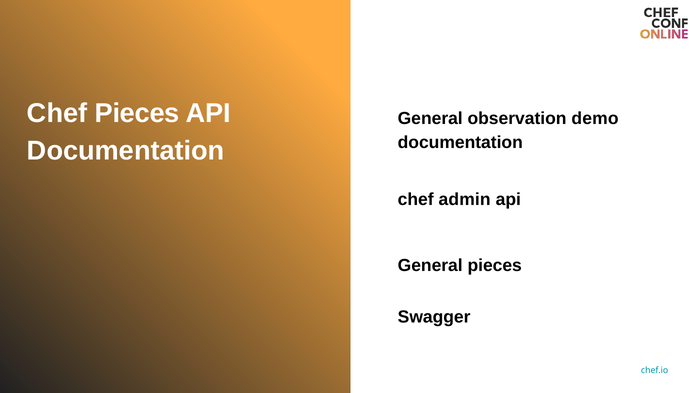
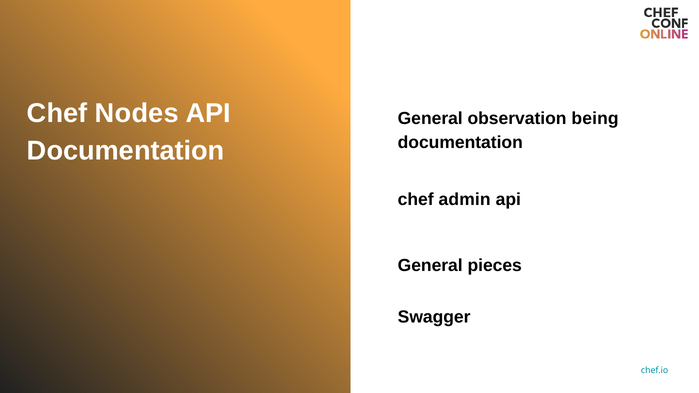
Chef Pieces: Pieces -> Nodes (137, 113)
demo: demo -> being (595, 118)
